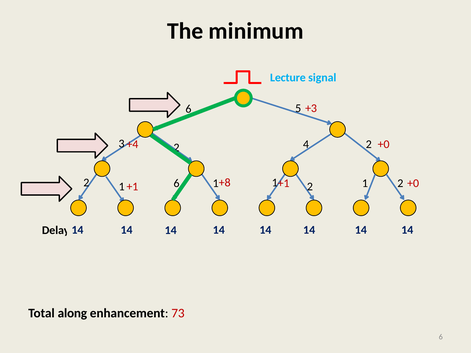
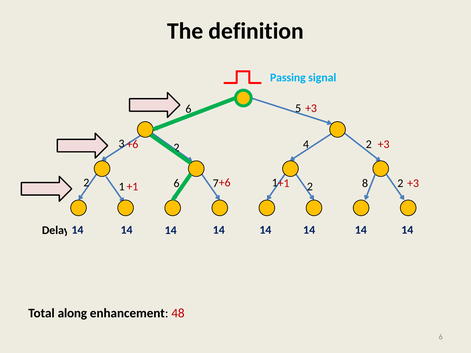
minimum: minimum -> definition (256, 31)
Lecture: Lecture -> Passing (288, 78)
+4: +4 -> +6 (132, 144)
+0: +0 -> +3 (384, 144)
2 1 1: 1 -> 7 (216, 183)
+8: +8 -> +6 (225, 183)
+0: +0 -> +3 (413, 183)
1: 1 -> 8 (365, 183)
73: 73 -> 48 (178, 313)
